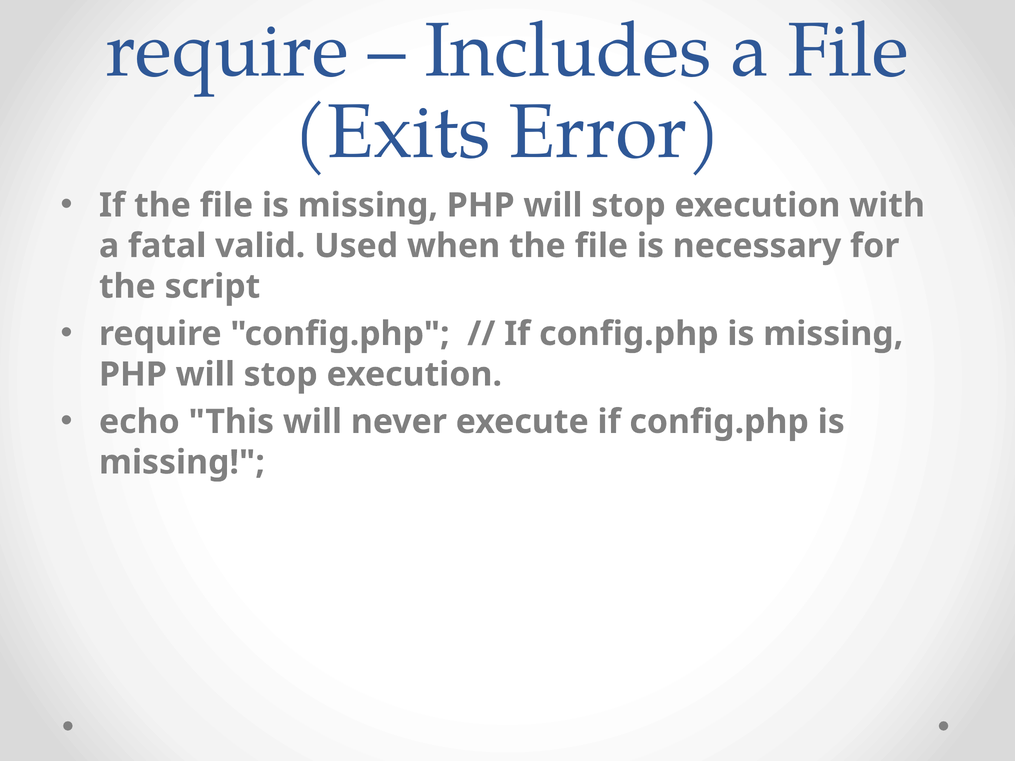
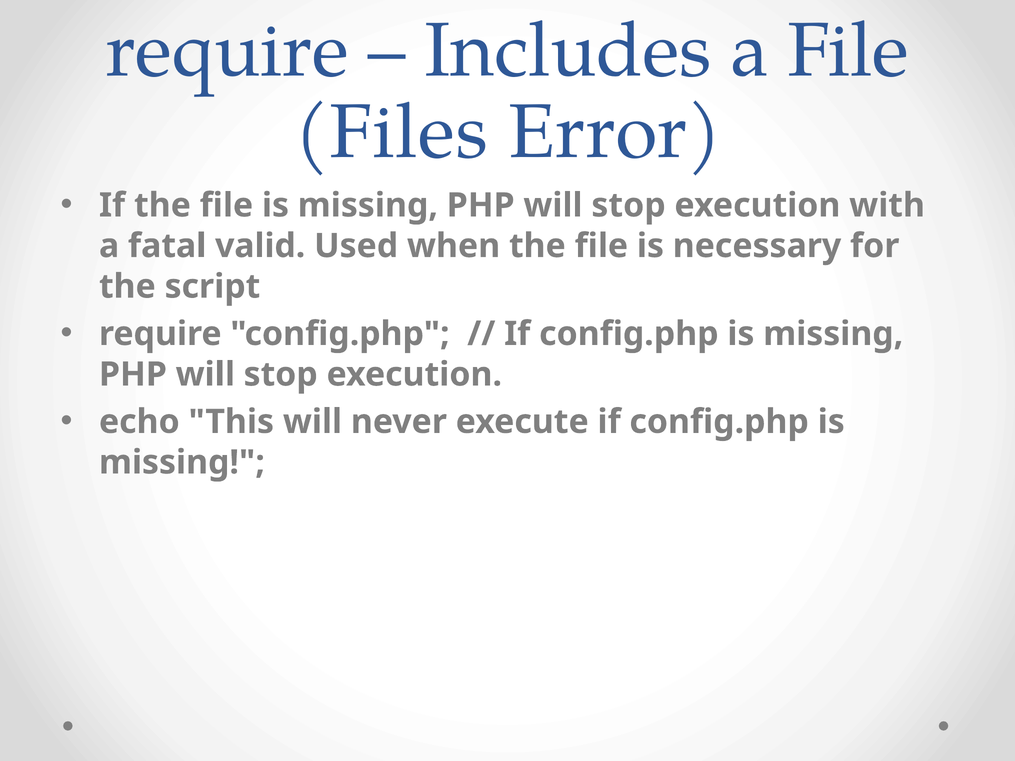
Exits: Exits -> Files (391, 132)
